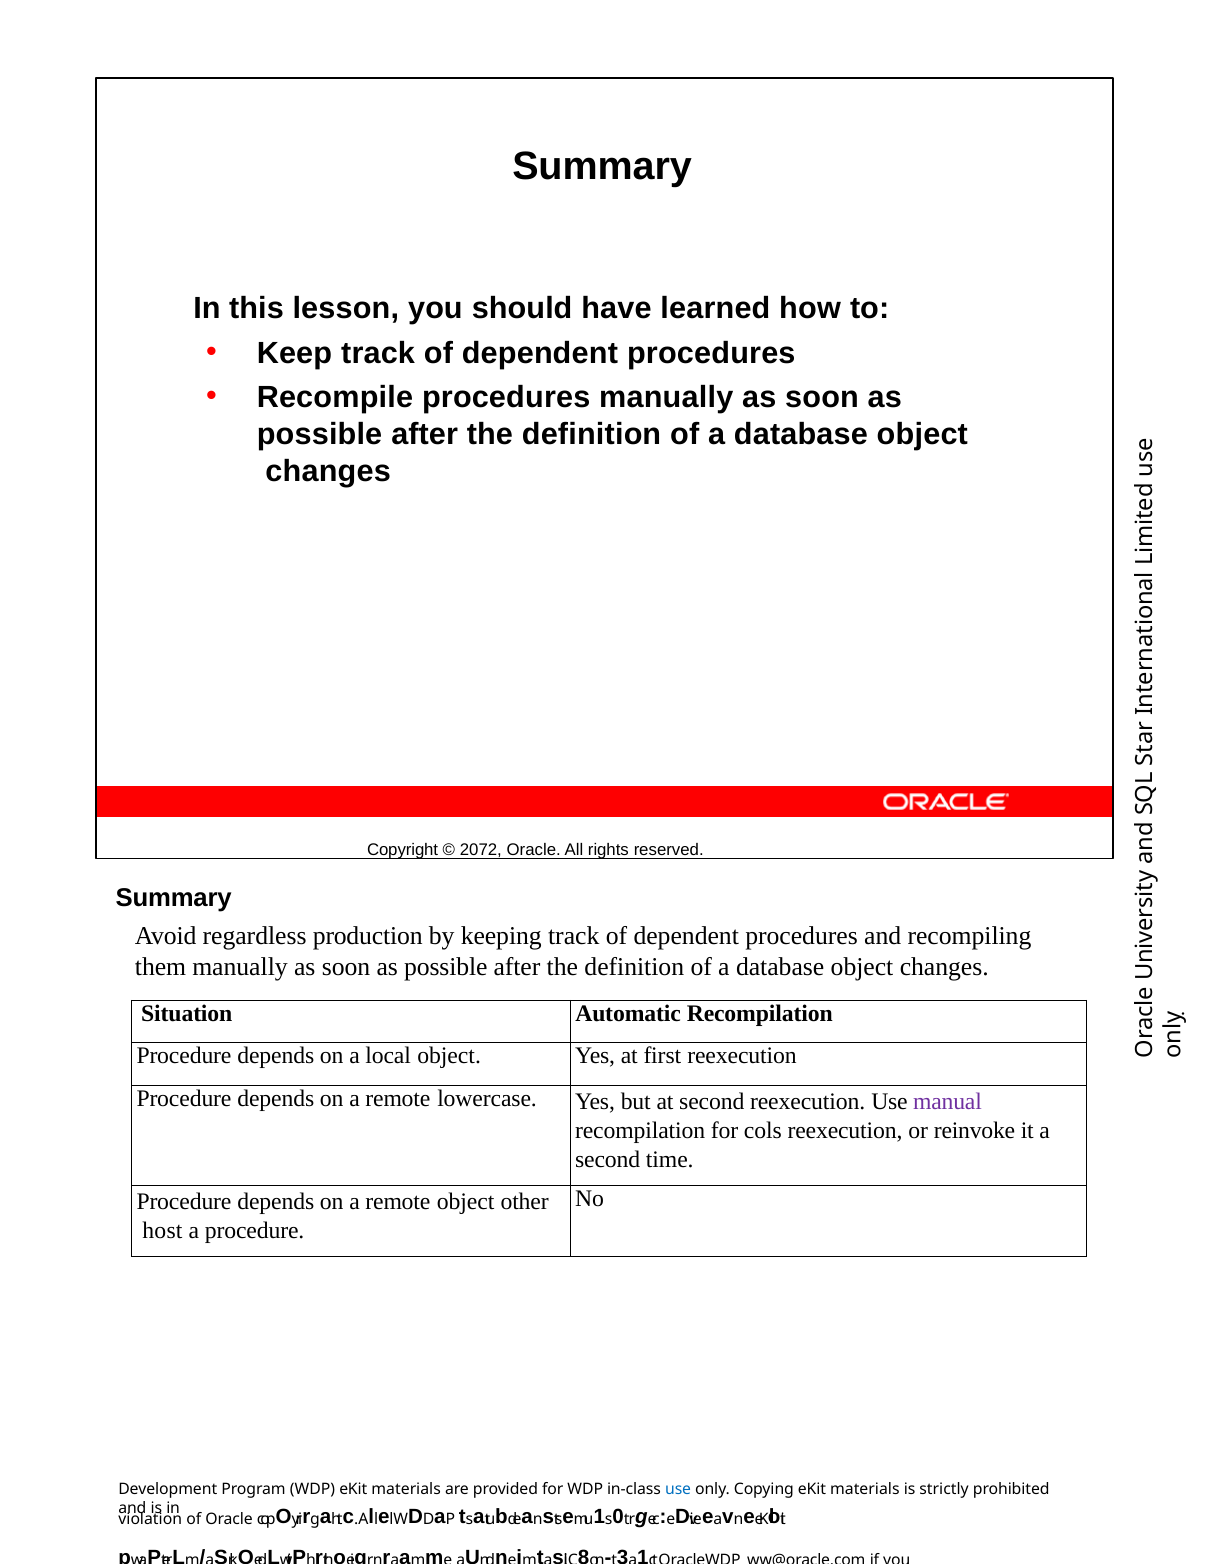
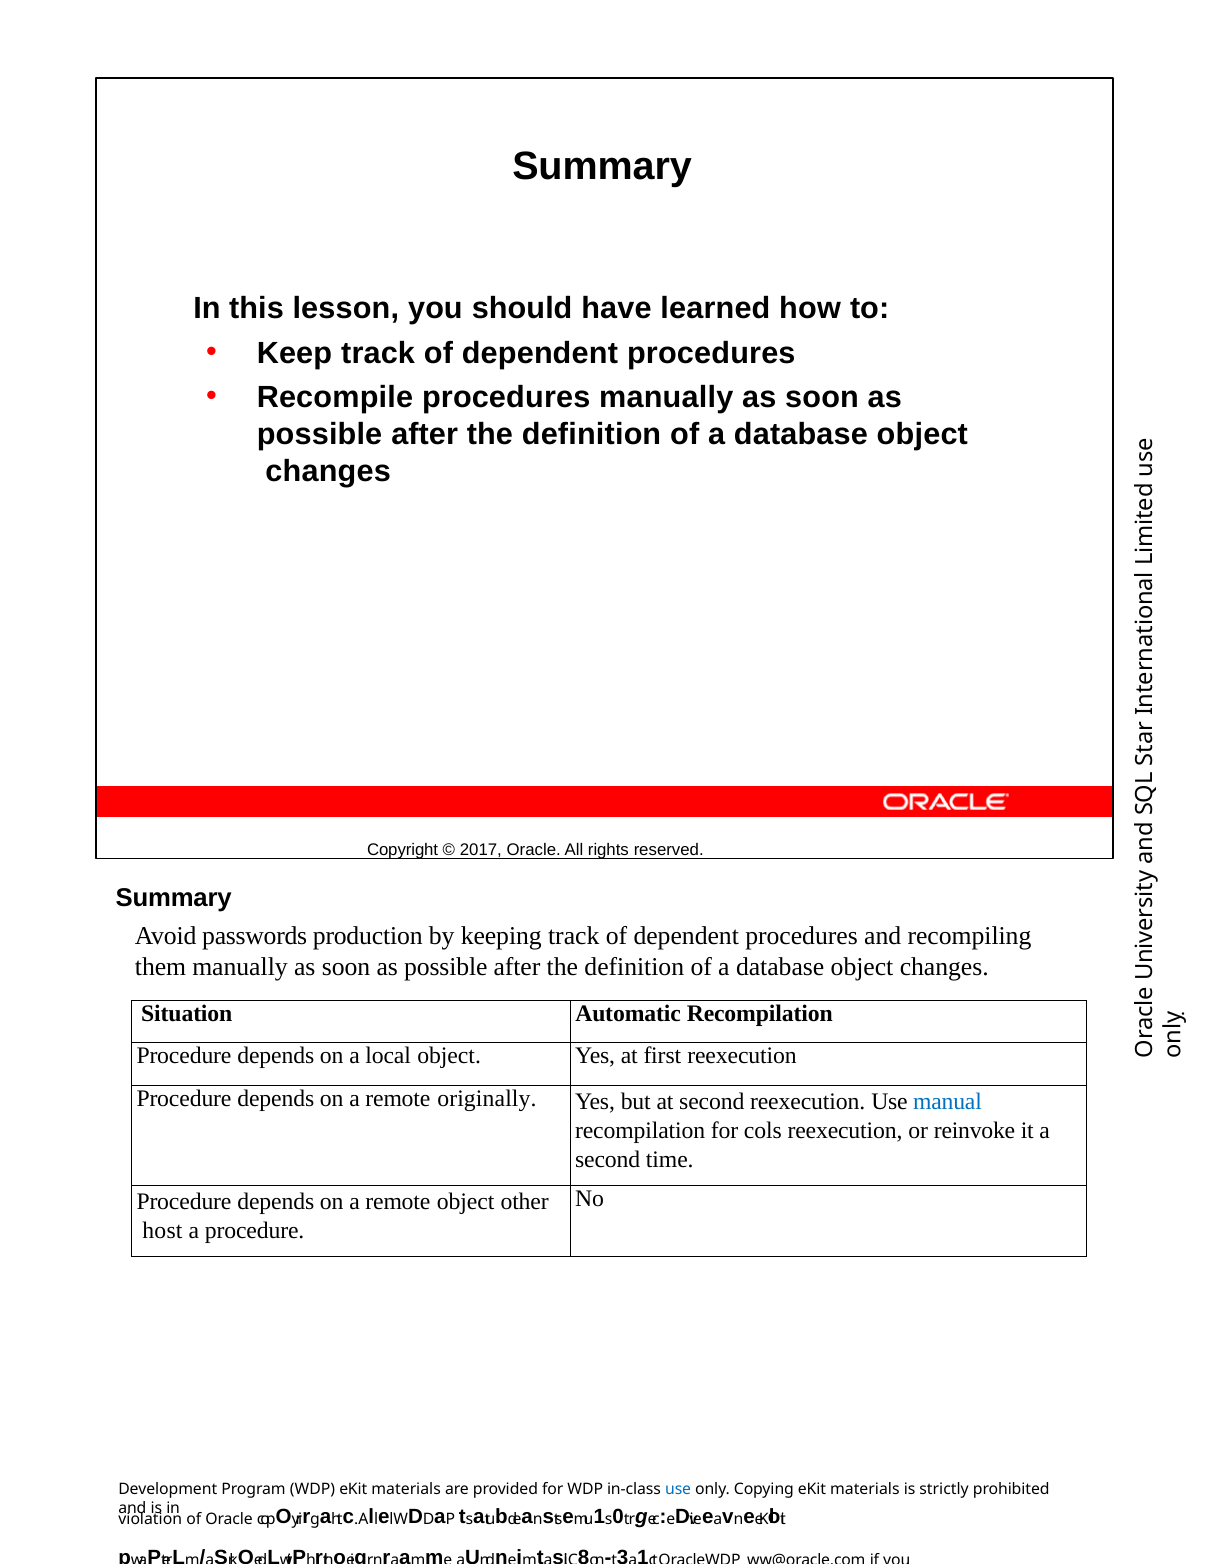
2072: 2072 -> 2017 (481, 850)
regardless: regardless -> passwords (255, 937)
lowercase: lowercase -> originally (487, 1099)
manual colour: purple -> blue (947, 1102)
